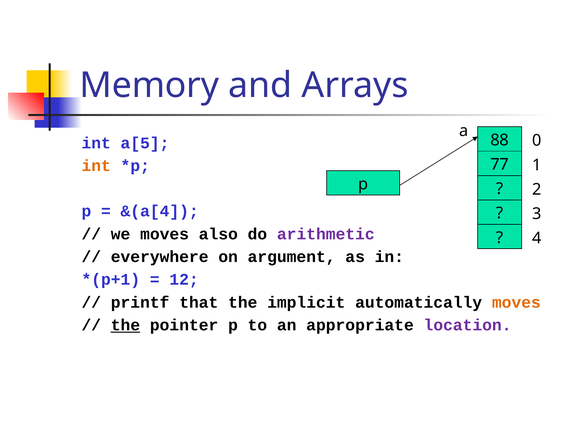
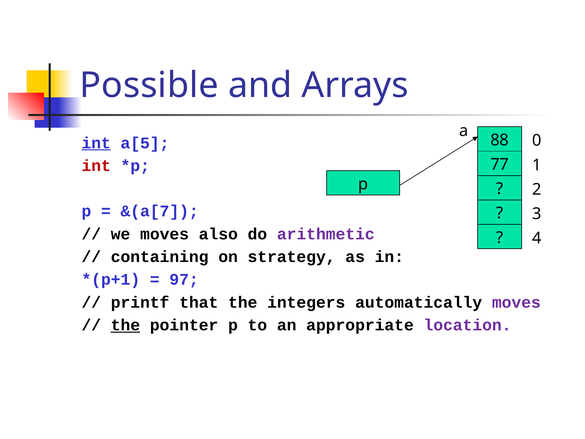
Memory: Memory -> Possible (149, 85)
int underline: none -> present (96, 143)
int colour: orange -> red (96, 166)
&(a[4: &(a[4 -> &(a[7 (160, 211)
everywhere: everywhere -> containing (160, 257)
argument: argument -> strategy (292, 257)
12: 12 -> 97 (184, 279)
implicit: implicit -> integers (306, 302)
moves colour: orange -> purple (516, 302)
